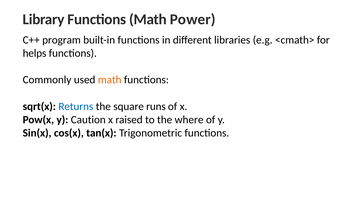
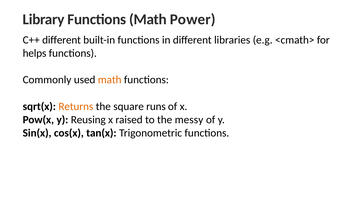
C++ program: program -> different (62, 40)
Returns colour: blue -> orange (76, 106)
Caution: Caution -> Reusing (88, 120)
where: where -> messy (189, 120)
